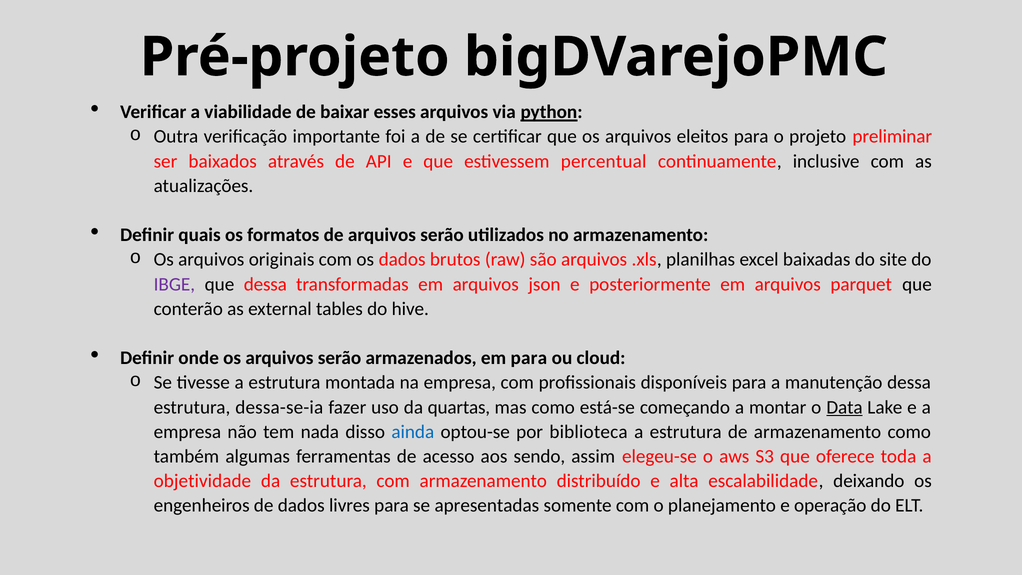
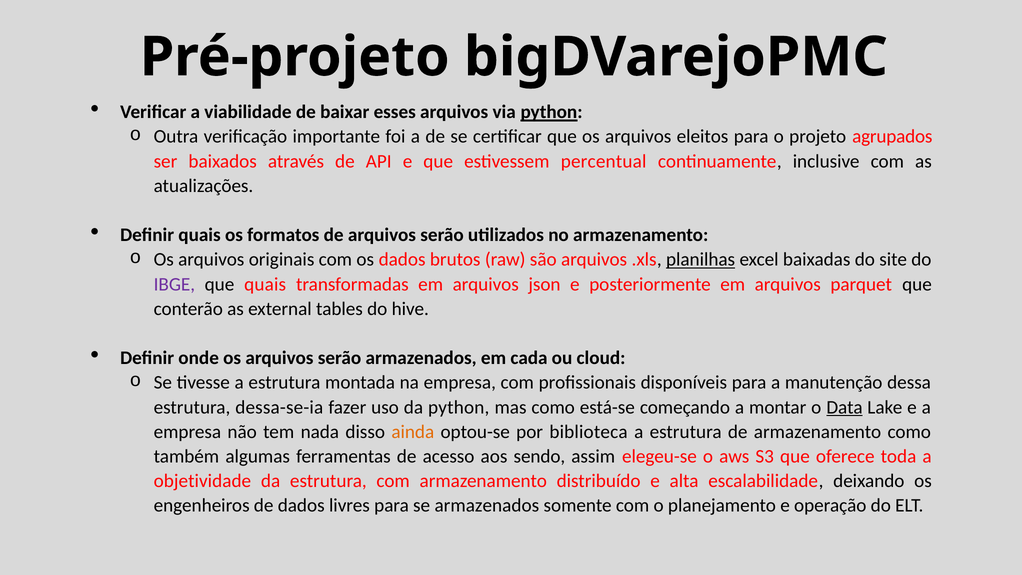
preliminar: preliminar -> agrupados (892, 137)
planilhas underline: none -> present (701, 260)
que dessa: dessa -> quais (265, 284)
em para: para -> cada (529, 358)
da quartas: quartas -> python (459, 407)
ainda colour: blue -> orange (413, 432)
se apresentadas: apresentadas -> armazenados (487, 505)
